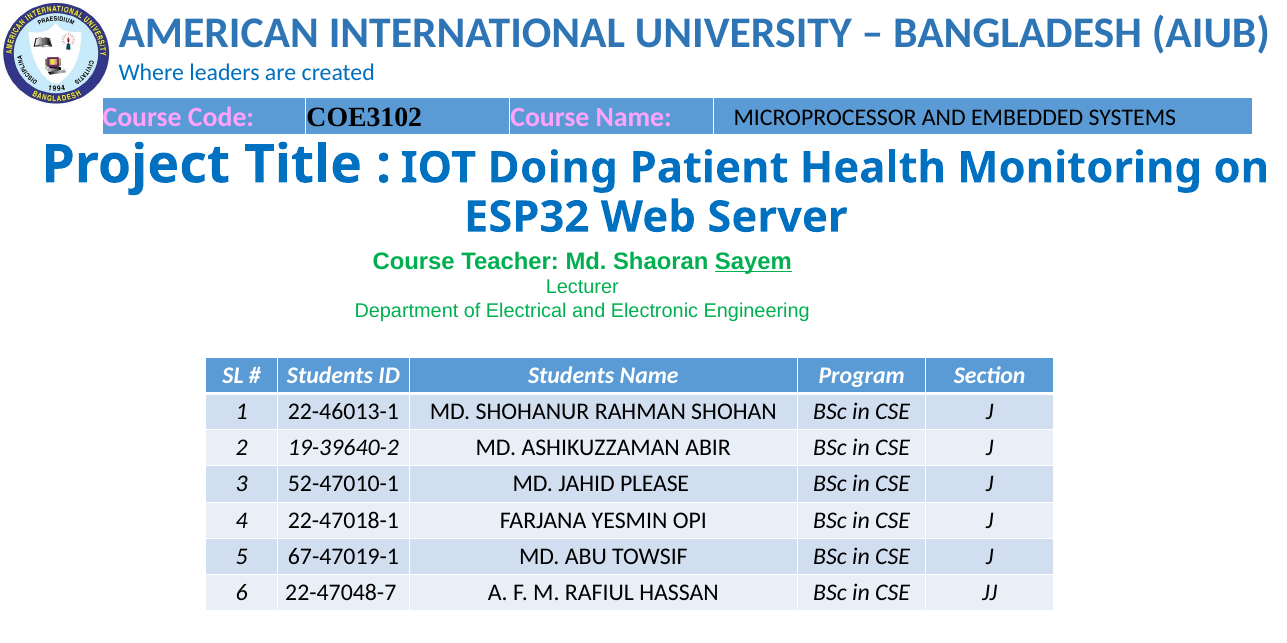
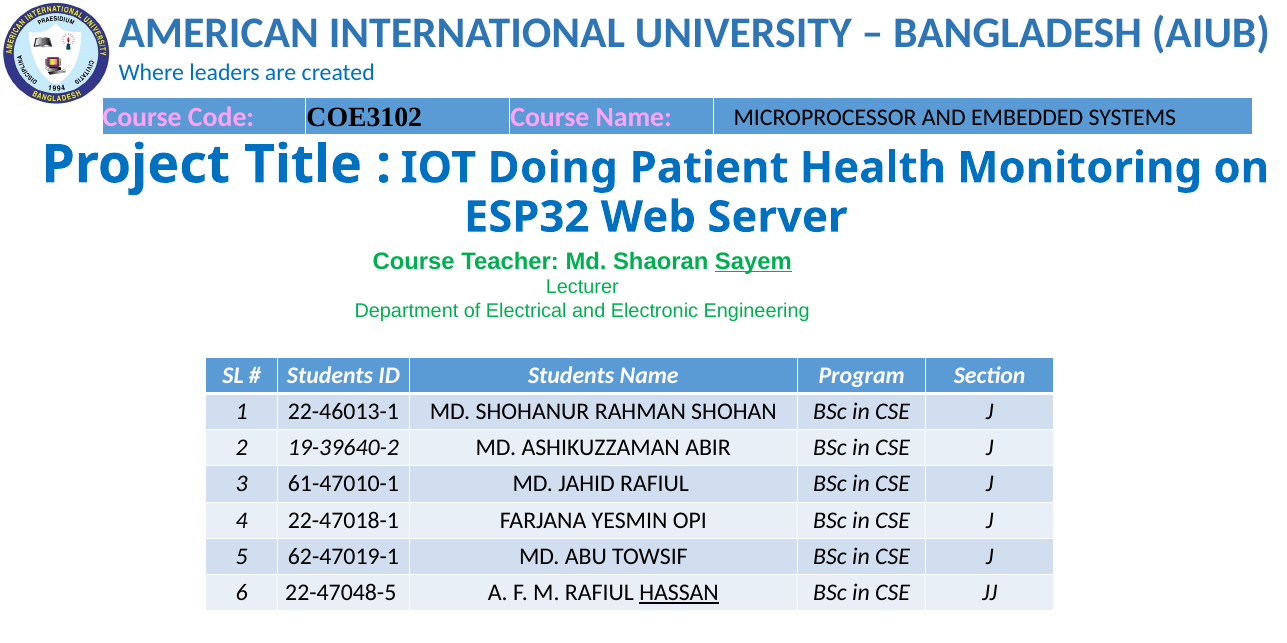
52-47010-1: 52-47010-1 -> 61-47010-1 (343, 484)
JAHID PLEASE: PLEASE -> RAFIUL (654, 484)
67-47019-1: 67-47019-1 -> 62-47019-1 (343, 557)
22-47048-7: 22-47048-7 -> 22-47048-5 (341, 593)
HASSAN underline: none -> present (679, 593)
